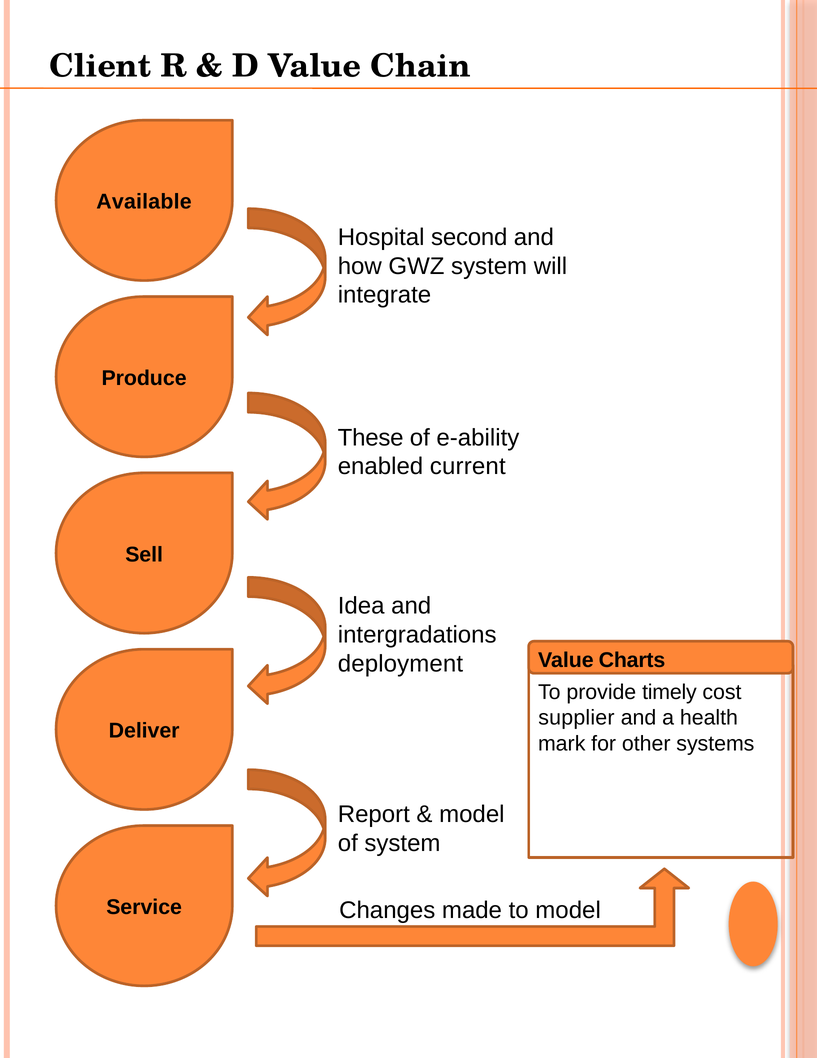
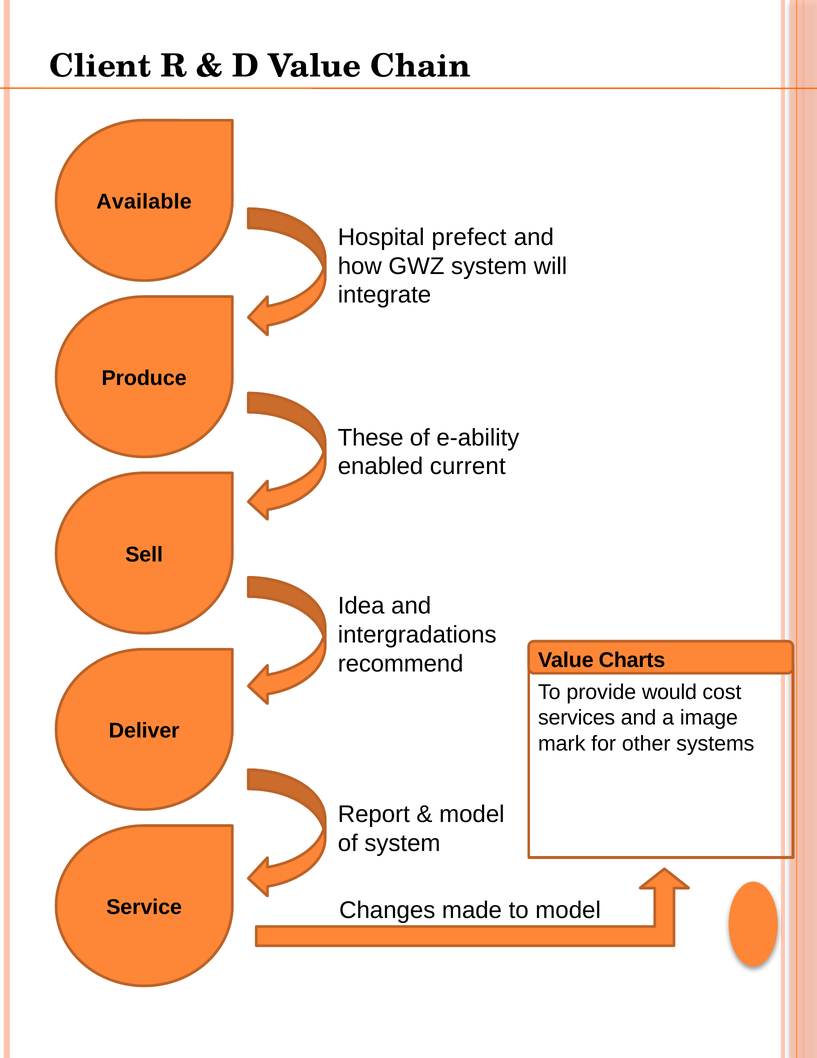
second: second -> prefect (469, 237)
deployment: deployment -> recommend (401, 663)
timely: timely -> would (669, 692)
supplier: supplier -> services (577, 717)
health: health -> image (709, 717)
